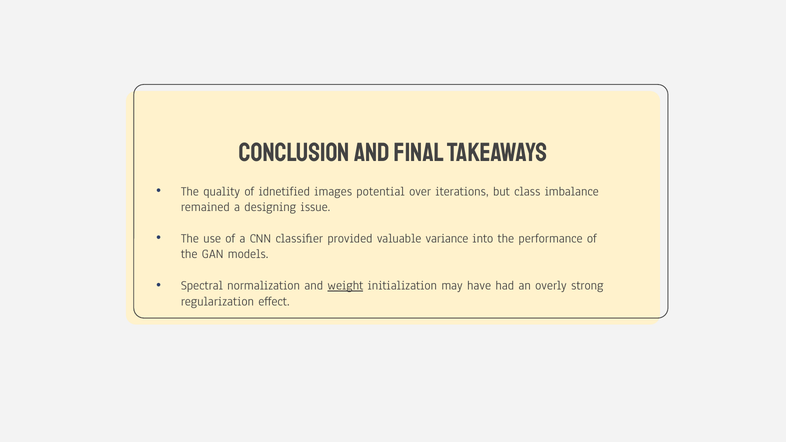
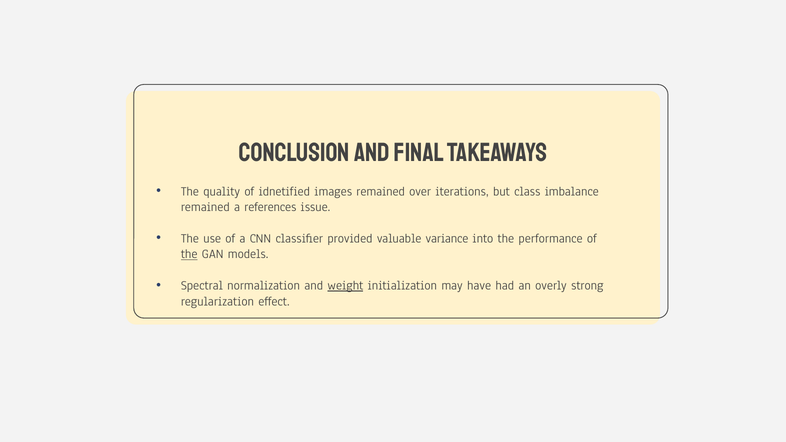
images potential: potential -> remained (381, 191)
designing: designing -> references (270, 207)
the underline: none -> present (189, 254)
